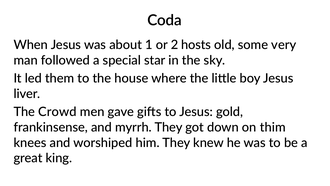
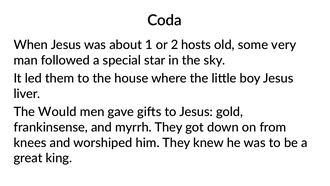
Crowd: Crowd -> Would (57, 112)
thim: thim -> from (273, 127)
